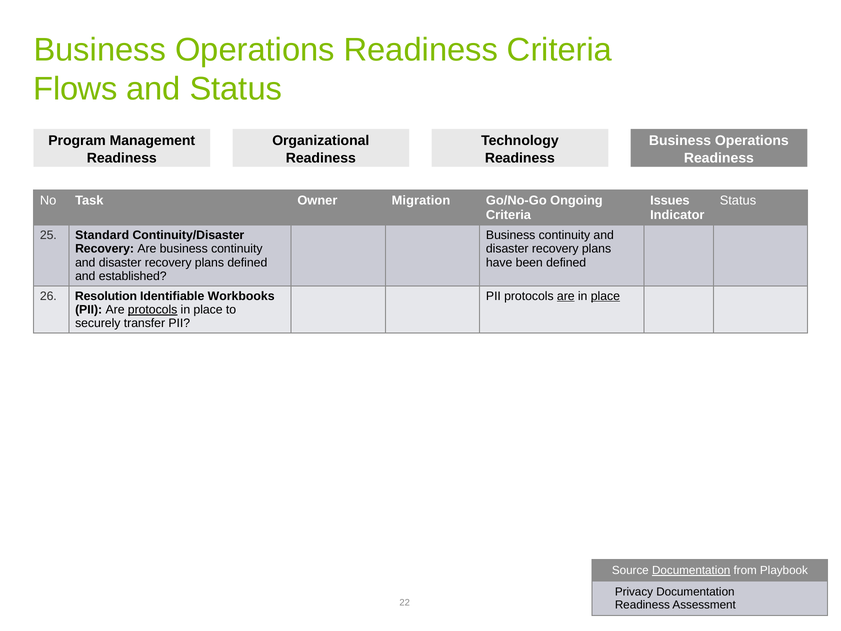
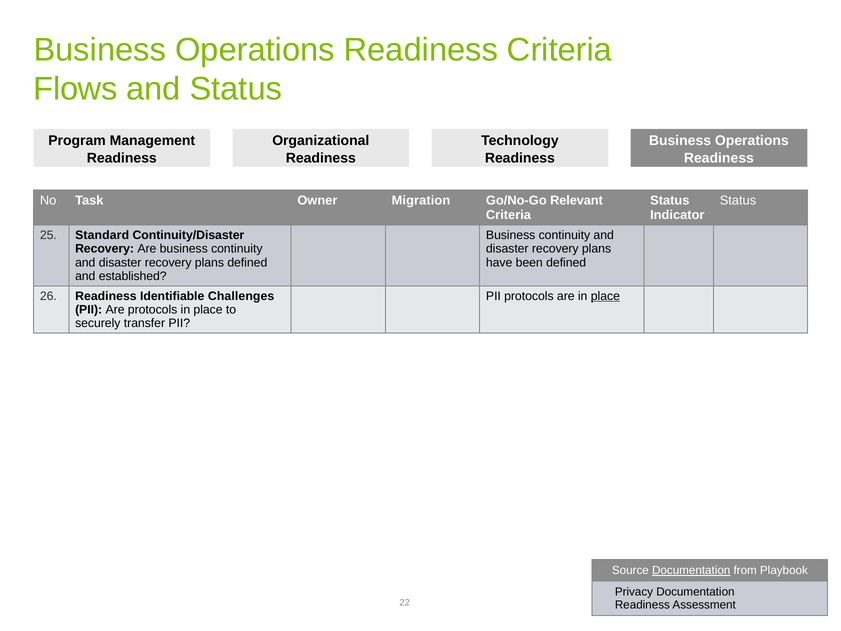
Ongoing: Ongoing -> Relevant (576, 201)
Issues: Issues -> Status (670, 201)
26 Resolution: Resolution -> Readiness (106, 296)
Workbooks: Workbooks -> Challenges (241, 296)
are underline: present -> none (566, 296)
protocols underline: present -> none (153, 310)
